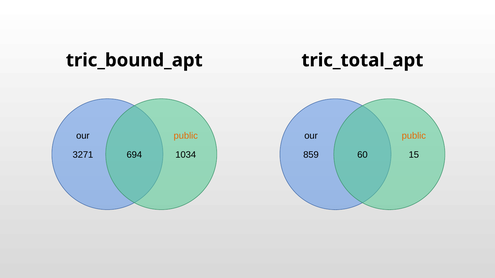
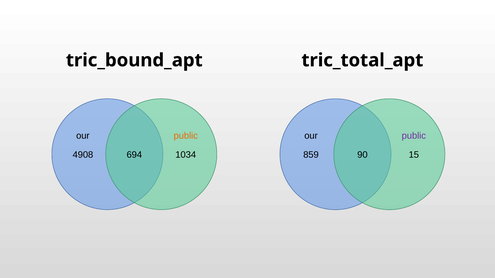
public colour: orange -> purple (414, 136)
3271: 3271 -> 4908 (83, 155)
60: 60 -> 90 (362, 155)
